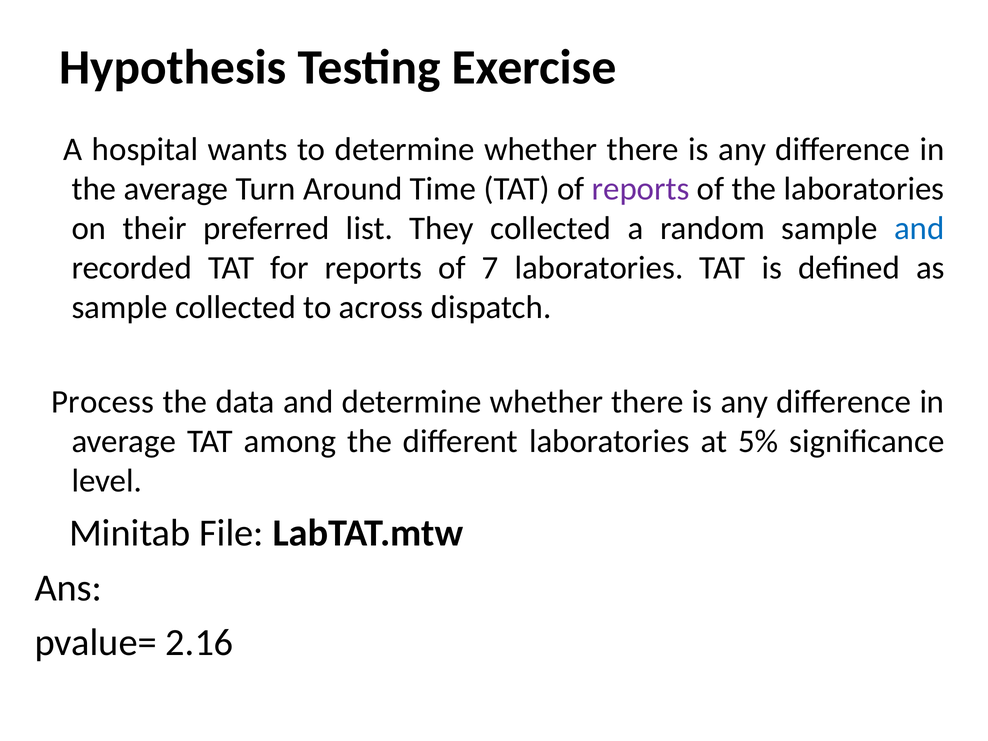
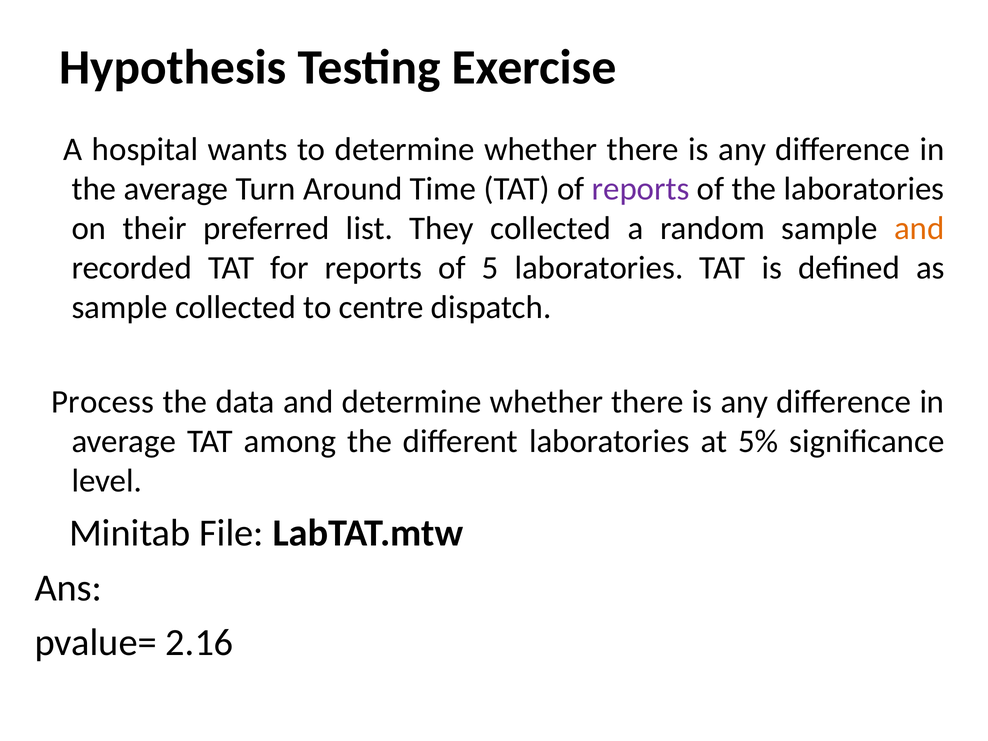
and colour: blue -> orange (919, 228)
7: 7 -> 5 (490, 268)
across: across -> centre (381, 307)
